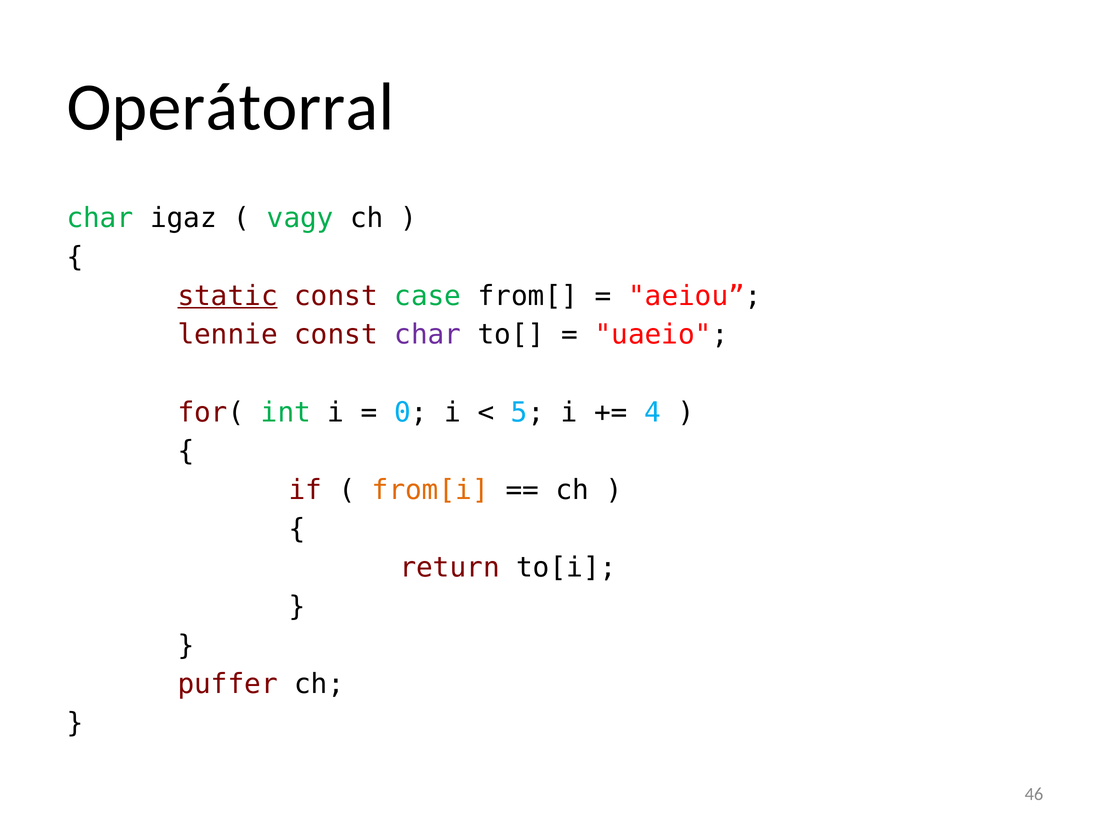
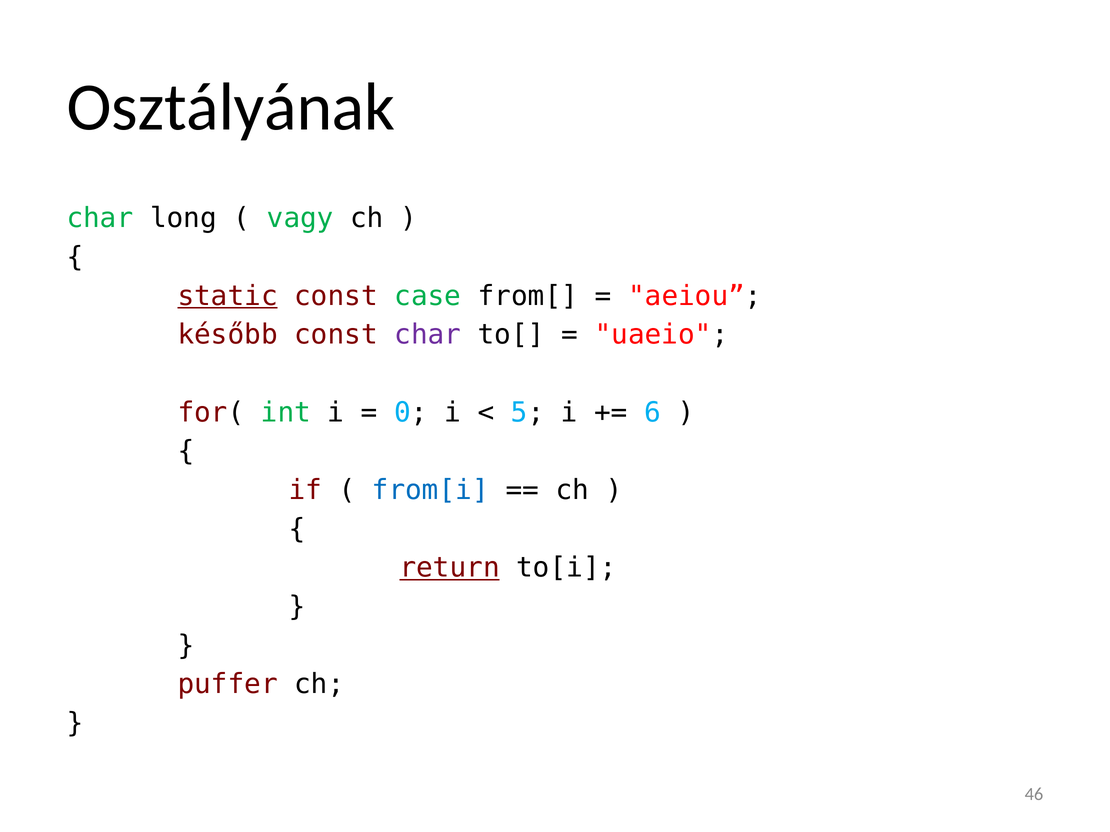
Operátorral: Operátorral -> Osztályának (231, 107)
igaz: igaz -> long (183, 218)
lennie: lennie -> később (228, 335)
4: 4 -> 6 (653, 413)
from[i colour: orange -> blue (430, 490)
return underline: none -> present (450, 568)
